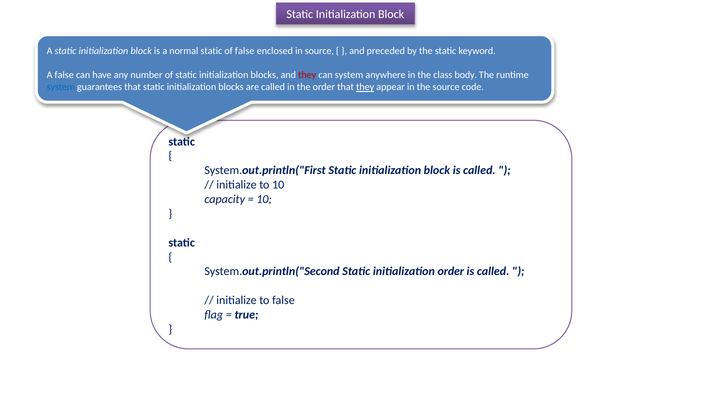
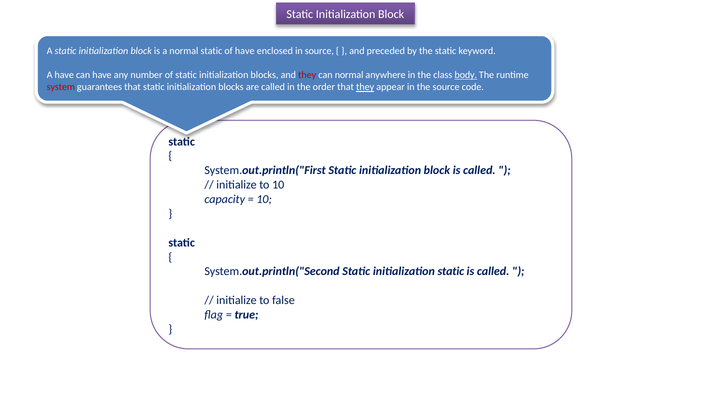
of false: false -> have (245, 51)
A false: false -> have (64, 75)
can system: system -> normal (349, 75)
body underline: none -> present (466, 75)
system colour: blue -> red (61, 87)
initialization order: order -> static (451, 271)
